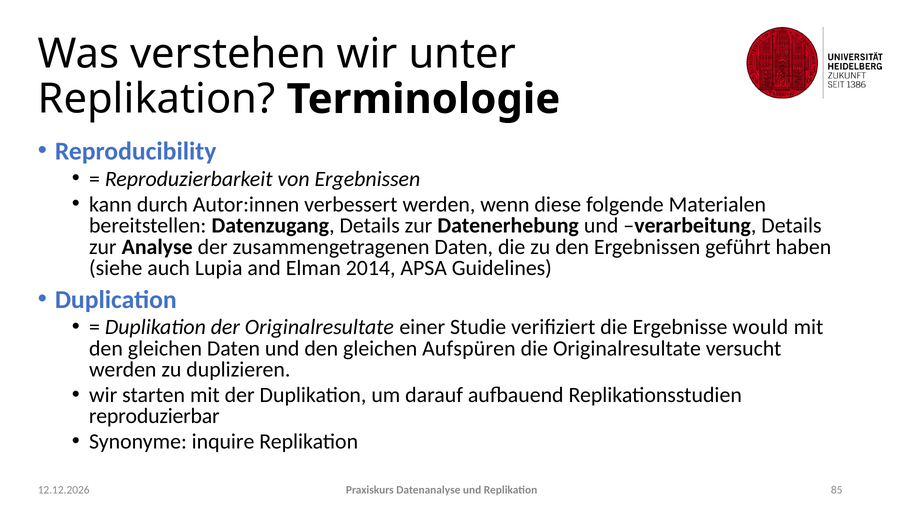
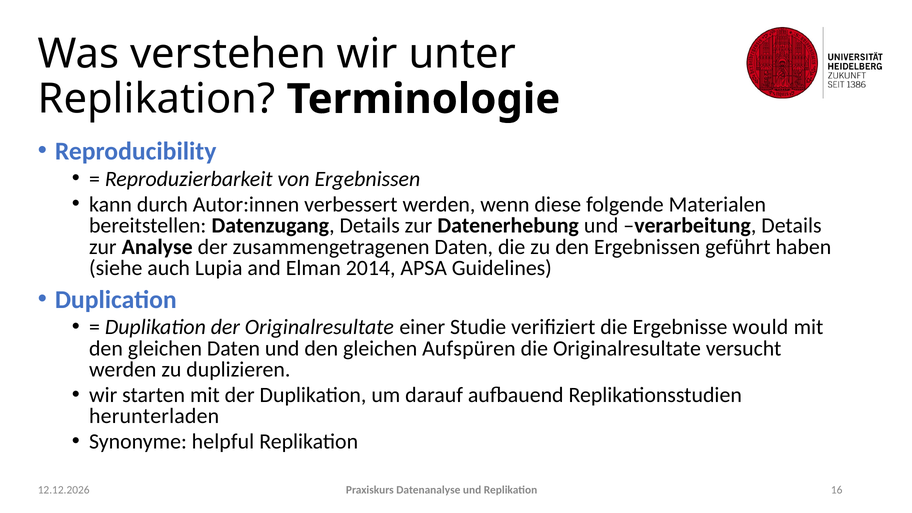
reproduzierbar: reproduzierbar -> herunterladen (154, 416)
inquire: inquire -> helpful (223, 442)
85: 85 -> 16 (837, 490)
